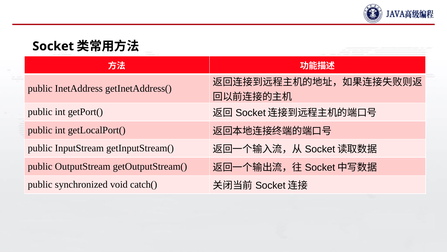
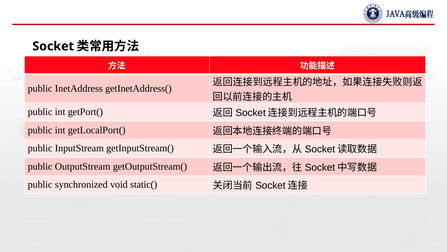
catch(: catch( -> static( (144, 184)
